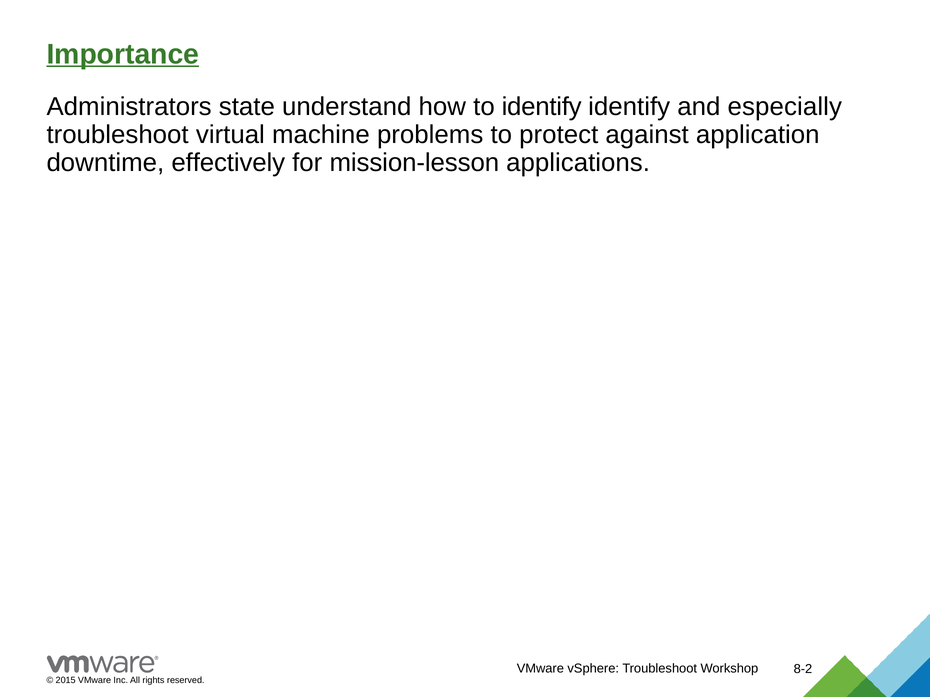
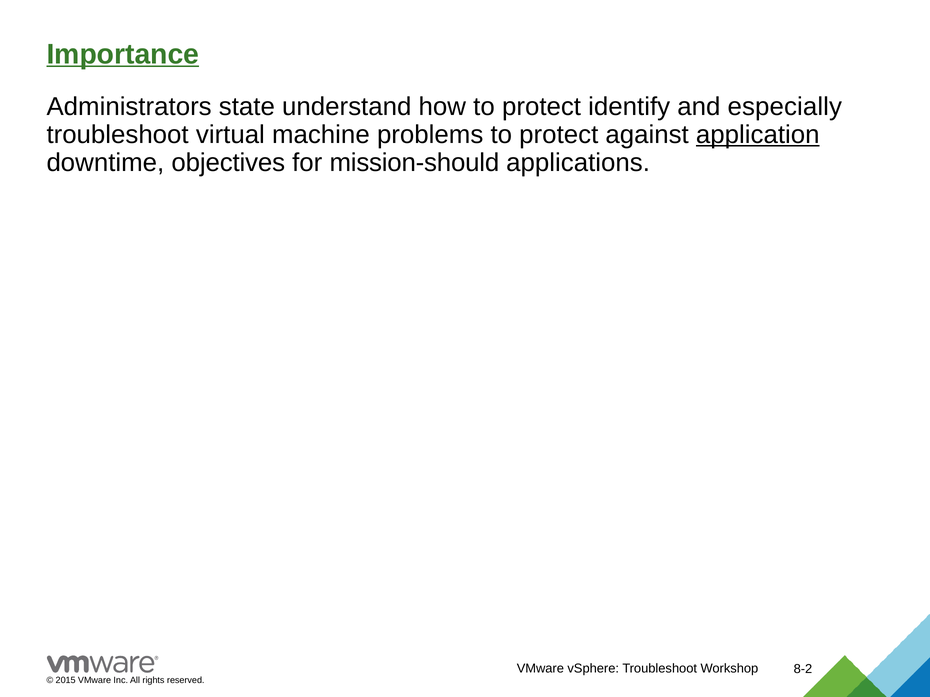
how to identify: identify -> protect (542, 107)
application underline: none -> present (758, 135)
effectively: effectively -> objectives (228, 163)
mission-lesson: mission-lesson -> mission-should (414, 163)
